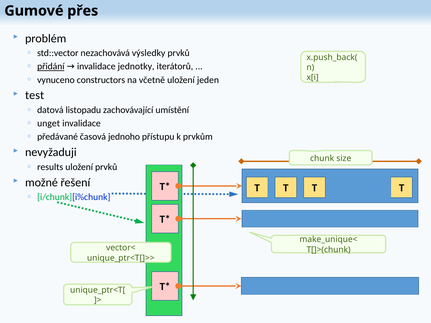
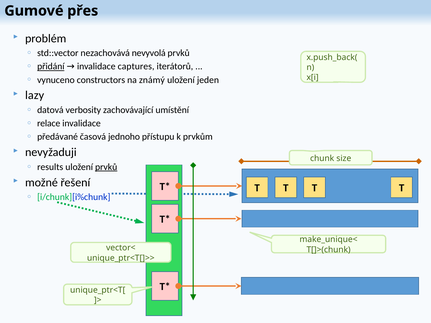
výsledky: výsledky -> nevyvolá (149, 53)
jednotky: jednotky -> captures (136, 67)
včetně: včetně -> známý (152, 80)
test: test -> lazy (35, 95)
listopadu: listopadu -> verbosity (83, 110)
unget: unget -> relace (49, 124)
prvků underline: none -> present (106, 167)
